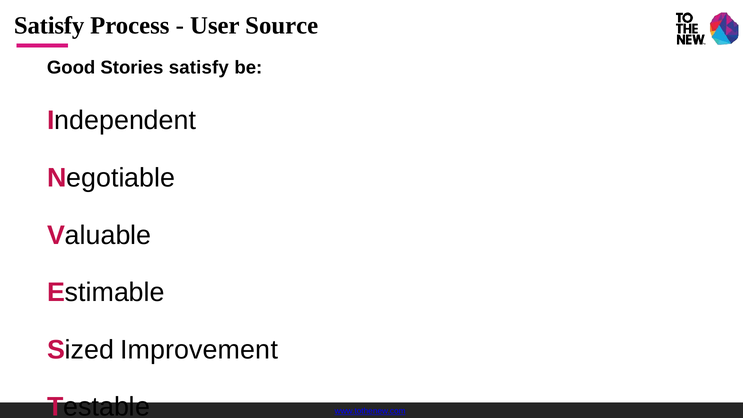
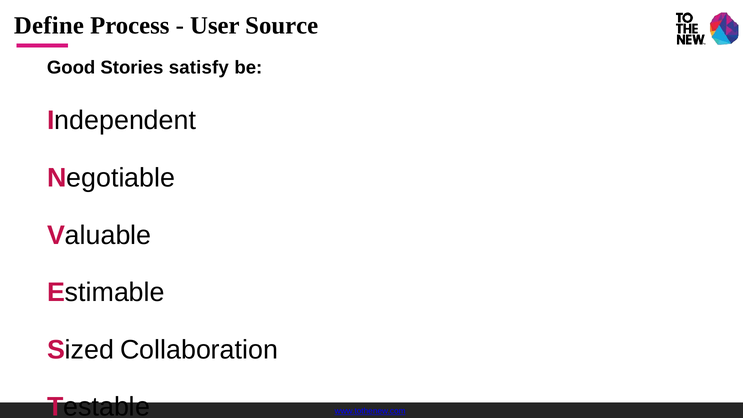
Satisfy: Satisfy -> Define (49, 26)
Improvement: Improvement -> Collaboration (199, 350)
